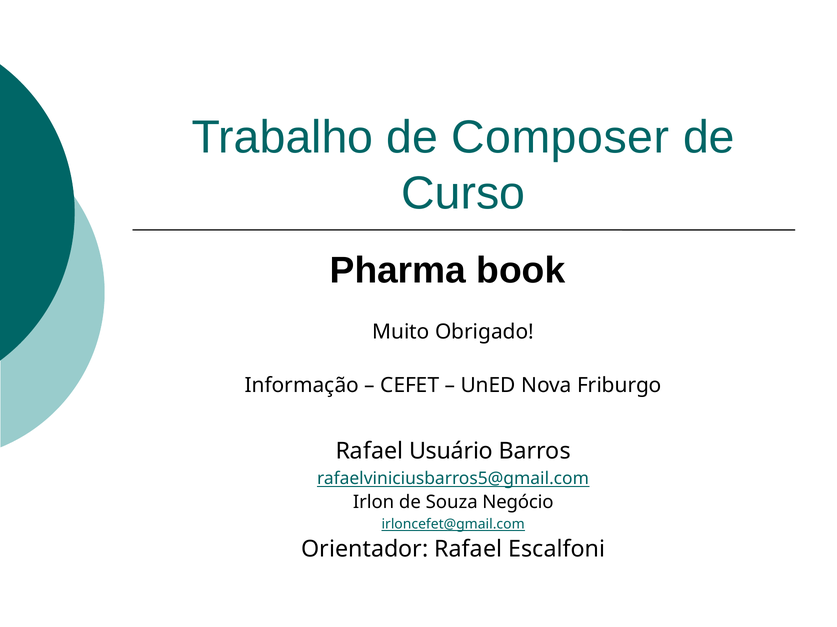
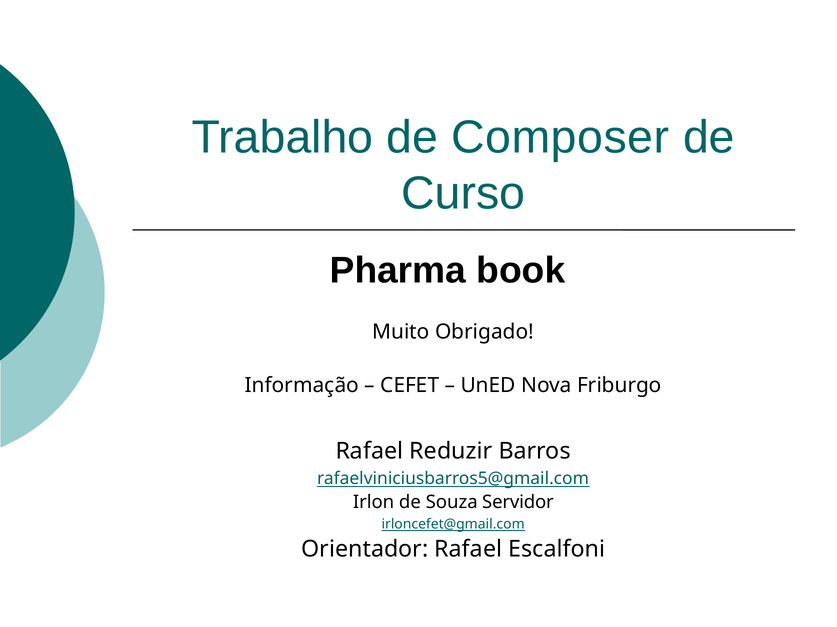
Usuário: Usuário -> Reduzir (451, 451)
Negócio: Negócio -> Servidor (518, 503)
